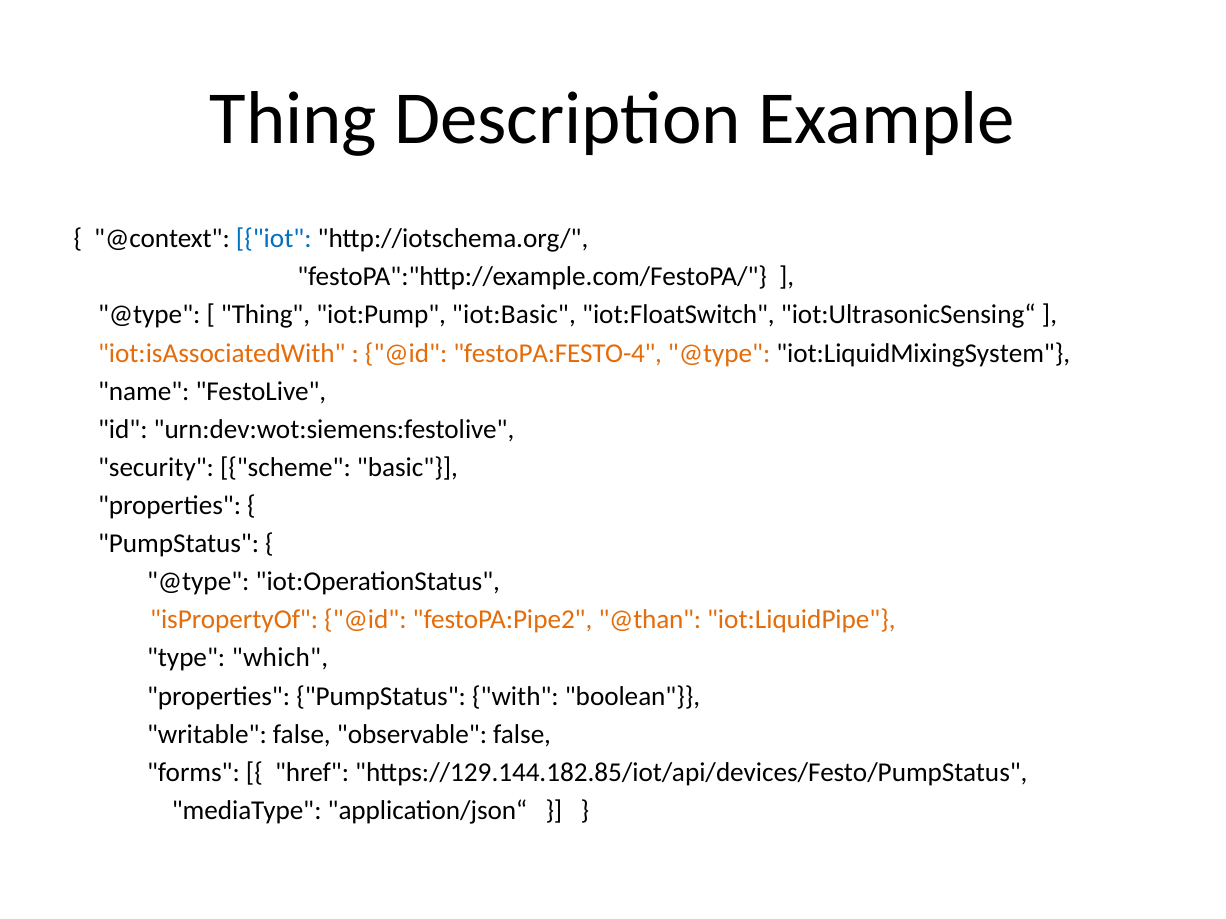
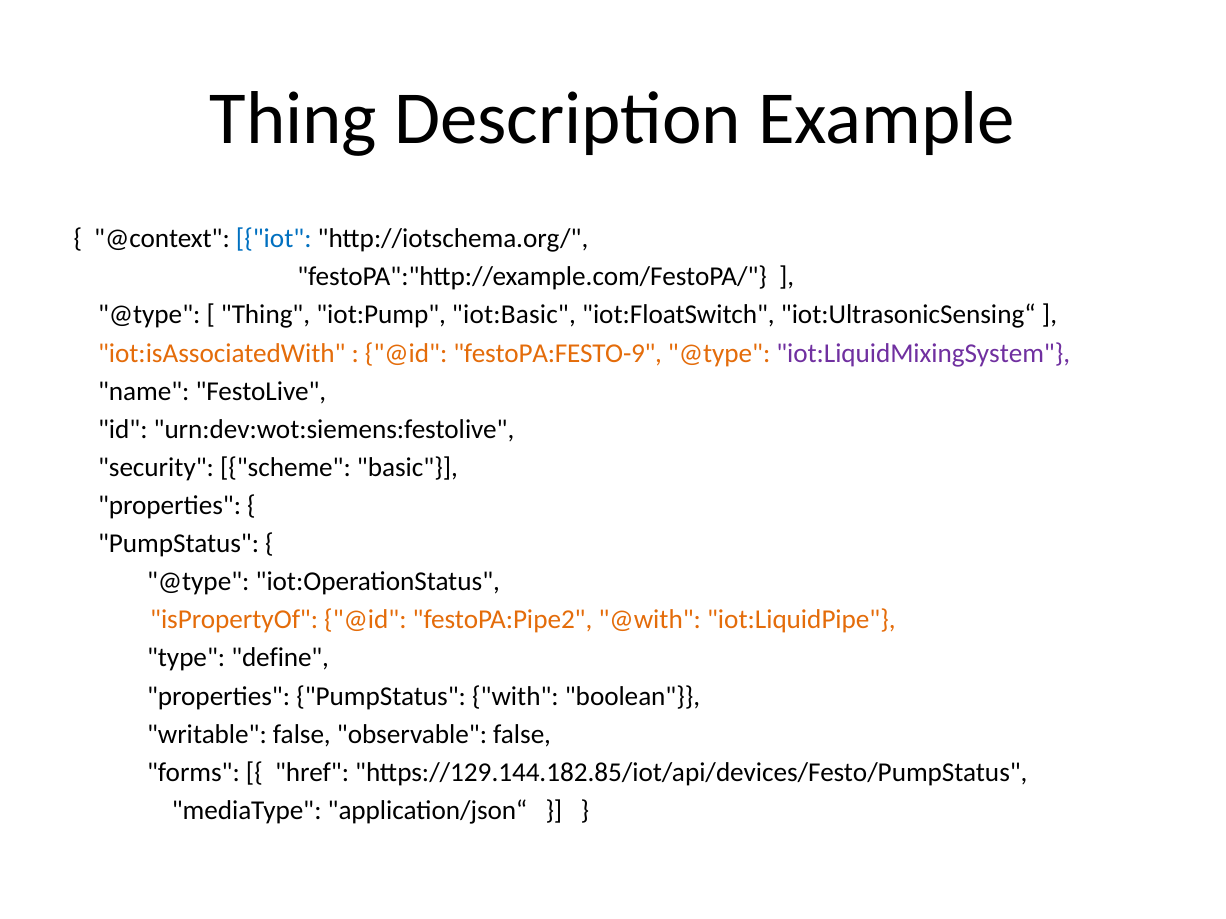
festoPA:FESTO-4: festoPA:FESTO-4 -> festoPA:FESTO-9 (558, 353)
iot:LiquidMixingSystem colour: black -> purple (923, 353)
@than: @than -> @with (650, 620)
which: which -> define (280, 658)
